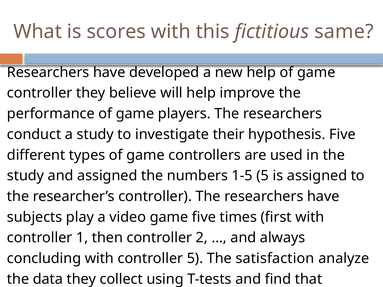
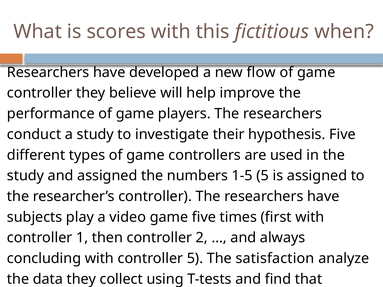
fictitious same: same -> when (344, 32)
new help: help -> flow (261, 72)
